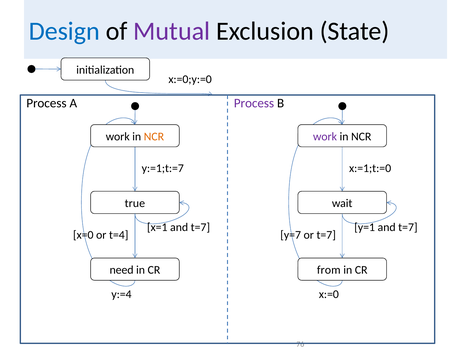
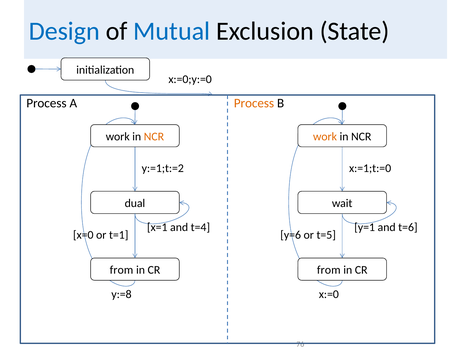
Mutual colour: purple -> blue (172, 31)
Process colour: purple -> orange (254, 103)
work colour: purple -> orange (325, 136)
y:=1;t:=7: y:=1;t:=7 -> y:=1;t:=2 (163, 168)
true: true -> dual (135, 203)
x=1 and t=7: t=7 -> t=4 (200, 227)
y=1 and t=7: t=7 -> t=6 (408, 227)
t=4: t=4 -> t=1 (119, 235)
y=7: y=7 -> y=6 (291, 235)
or t=7: t=7 -> t=5 (326, 235)
need: need -> from (121, 270)
y:=4: y:=4 -> y:=8 (122, 294)
